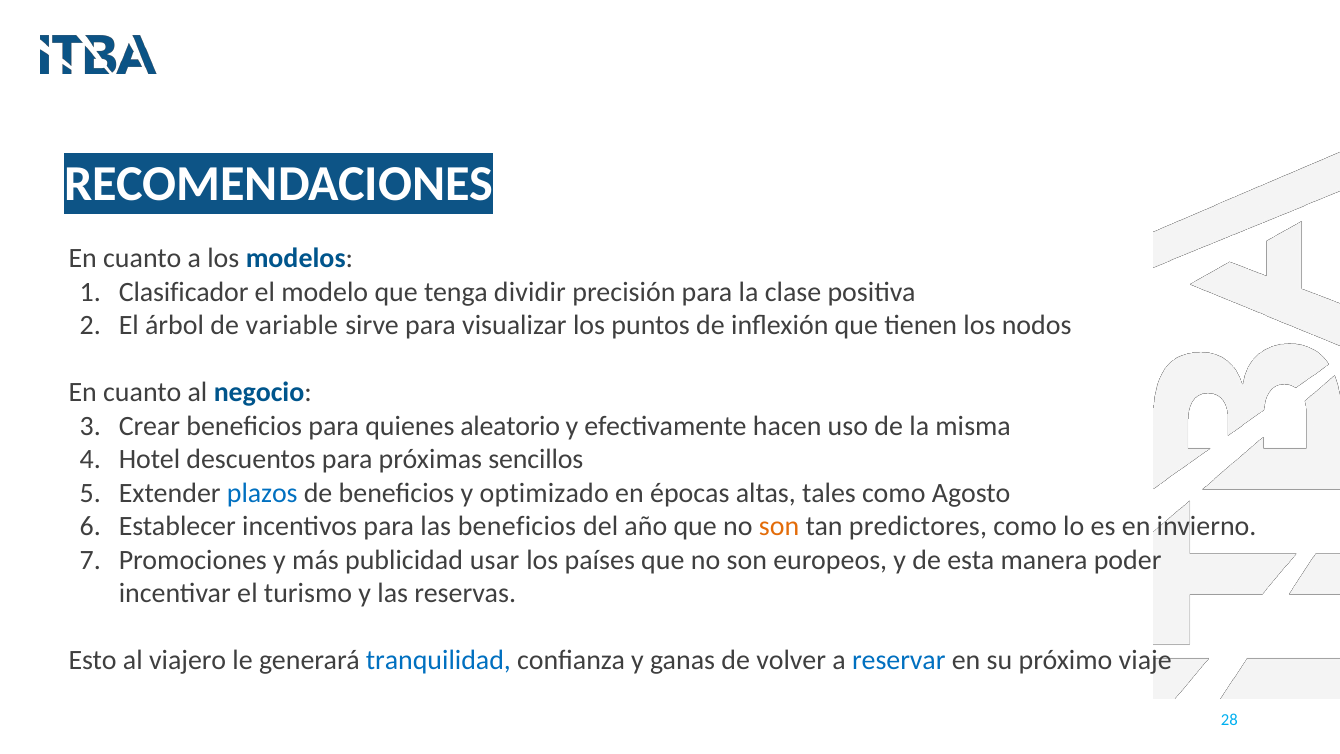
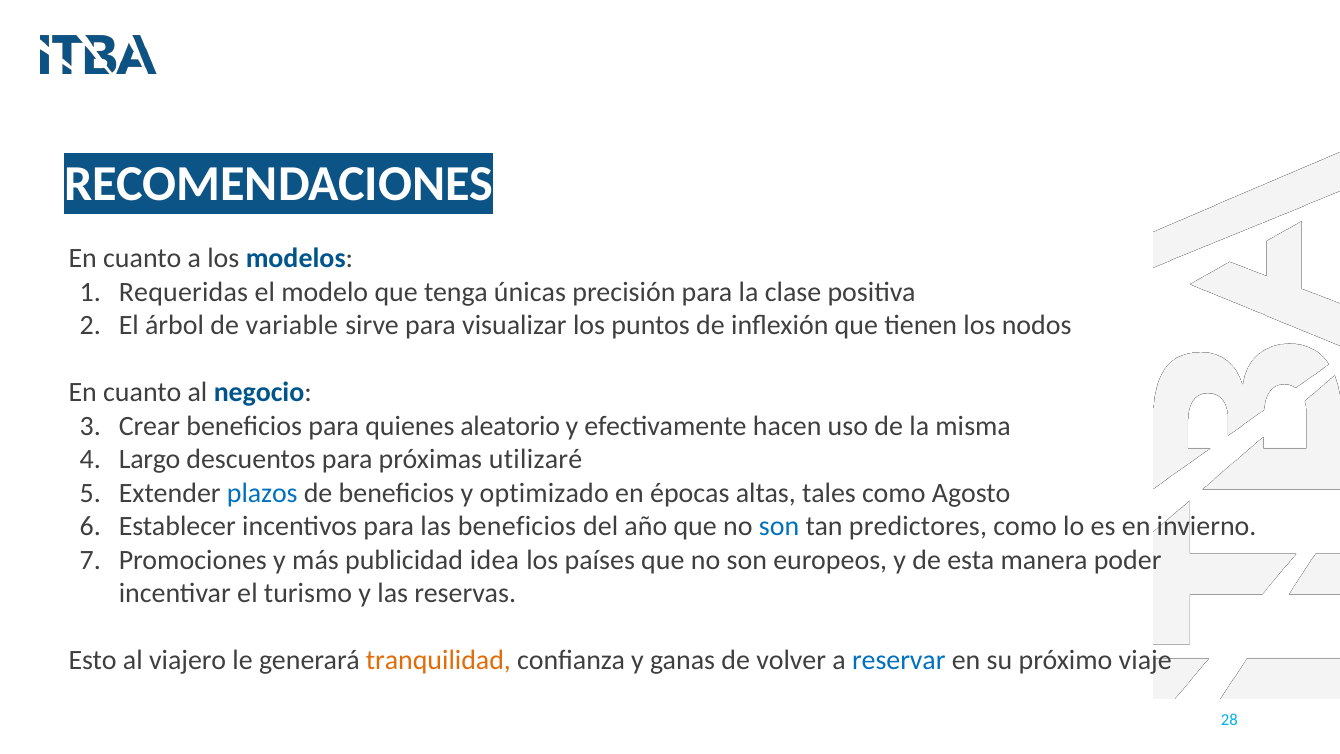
Clasificador: Clasificador -> Requeridas (183, 292)
dividir: dividir -> únicas (530, 292)
Hotel: Hotel -> Largo (150, 459)
sencillos: sencillos -> utilizaré (536, 459)
son colour: orange -> blue (779, 526)
usar: usar -> idea (495, 560)
tranquilidad colour: blue -> orange (438, 660)
